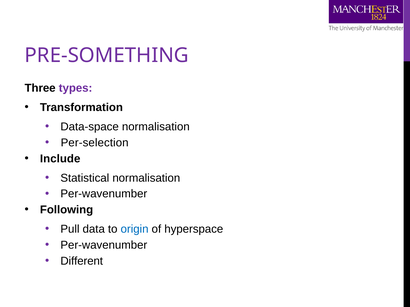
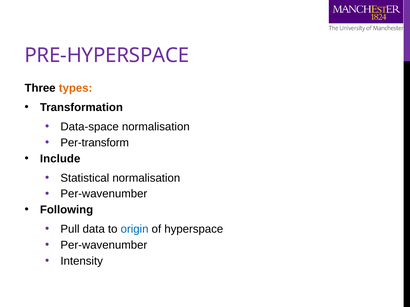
PRE-SOMETHING: PRE-SOMETHING -> PRE-HYPERSPACE (107, 55)
types colour: purple -> orange (76, 88)
Per-selection: Per-selection -> Per-transform (95, 143)
Different: Different -> Intensity (82, 261)
